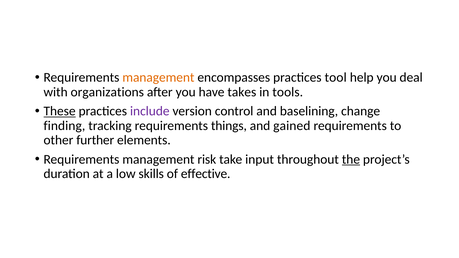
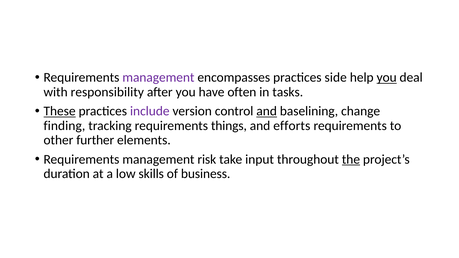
management colour: orange -> purple (158, 78)
tool: tool -> side (336, 78)
you underline: none -> present (387, 78)
organizations: organizations -> responsibility (107, 92)
takes: takes -> often (242, 92)
tools: tools -> tasks (288, 92)
and underline: none -> present (267, 111)
gained: gained -> efforts (292, 126)
effective: effective -> business (206, 174)
